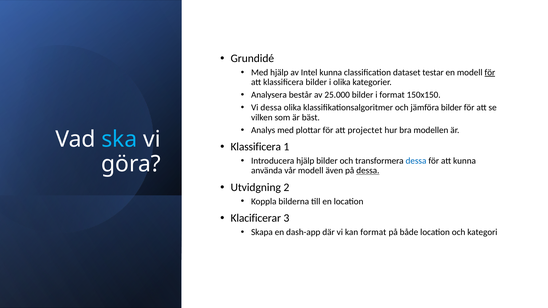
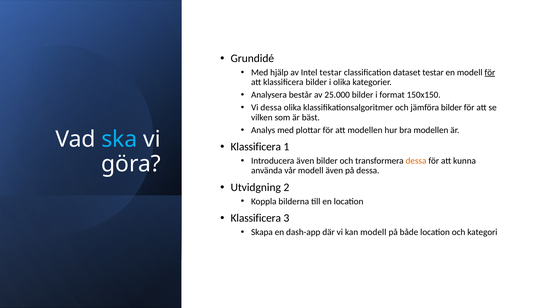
Intel kunna: kunna -> testar (331, 72)
att projectet: projectet -> modellen (365, 130)
Introducera hjälp: hjälp -> även (305, 161)
dessa colour: blue -> orange (416, 161)
dessa underline: present -> none (368, 171)
Klacificerar: Klacificerar -> Klassificera (256, 218)
kan format: format -> modell (373, 232)
